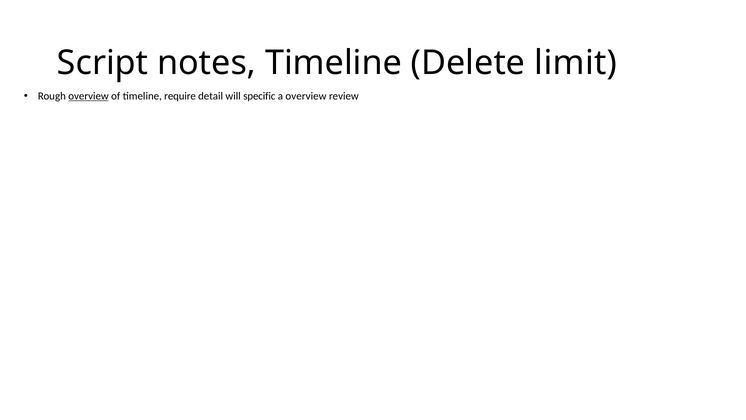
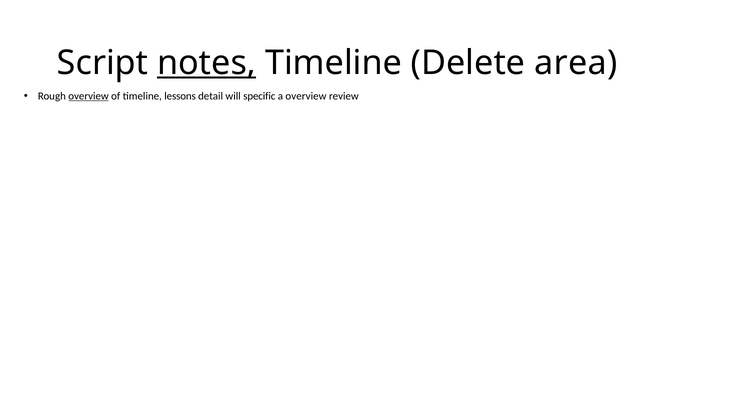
notes underline: none -> present (207, 63)
limit: limit -> area (576, 63)
require: require -> lessons (180, 96)
